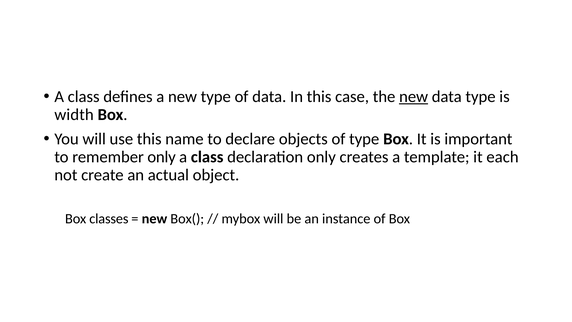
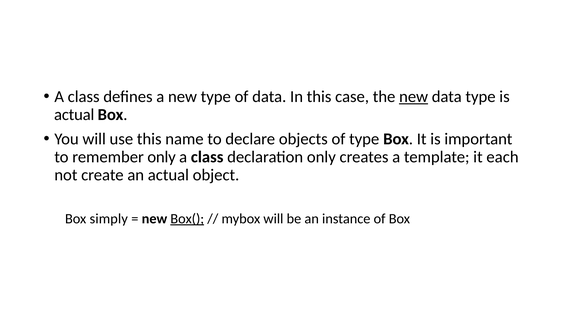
width: width -> actual (74, 115)
classes: classes -> simply (109, 218)
Box( underline: none -> present (187, 218)
